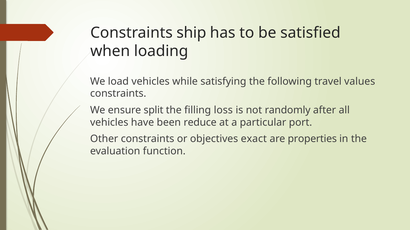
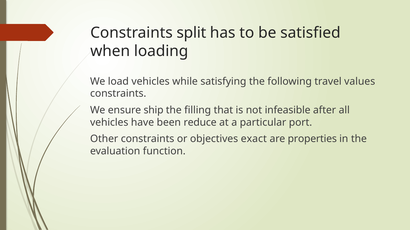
ship: ship -> split (191, 33)
split: split -> ship (154, 110)
loss: loss -> that (223, 110)
randomly: randomly -> infeasible (288, 110)
